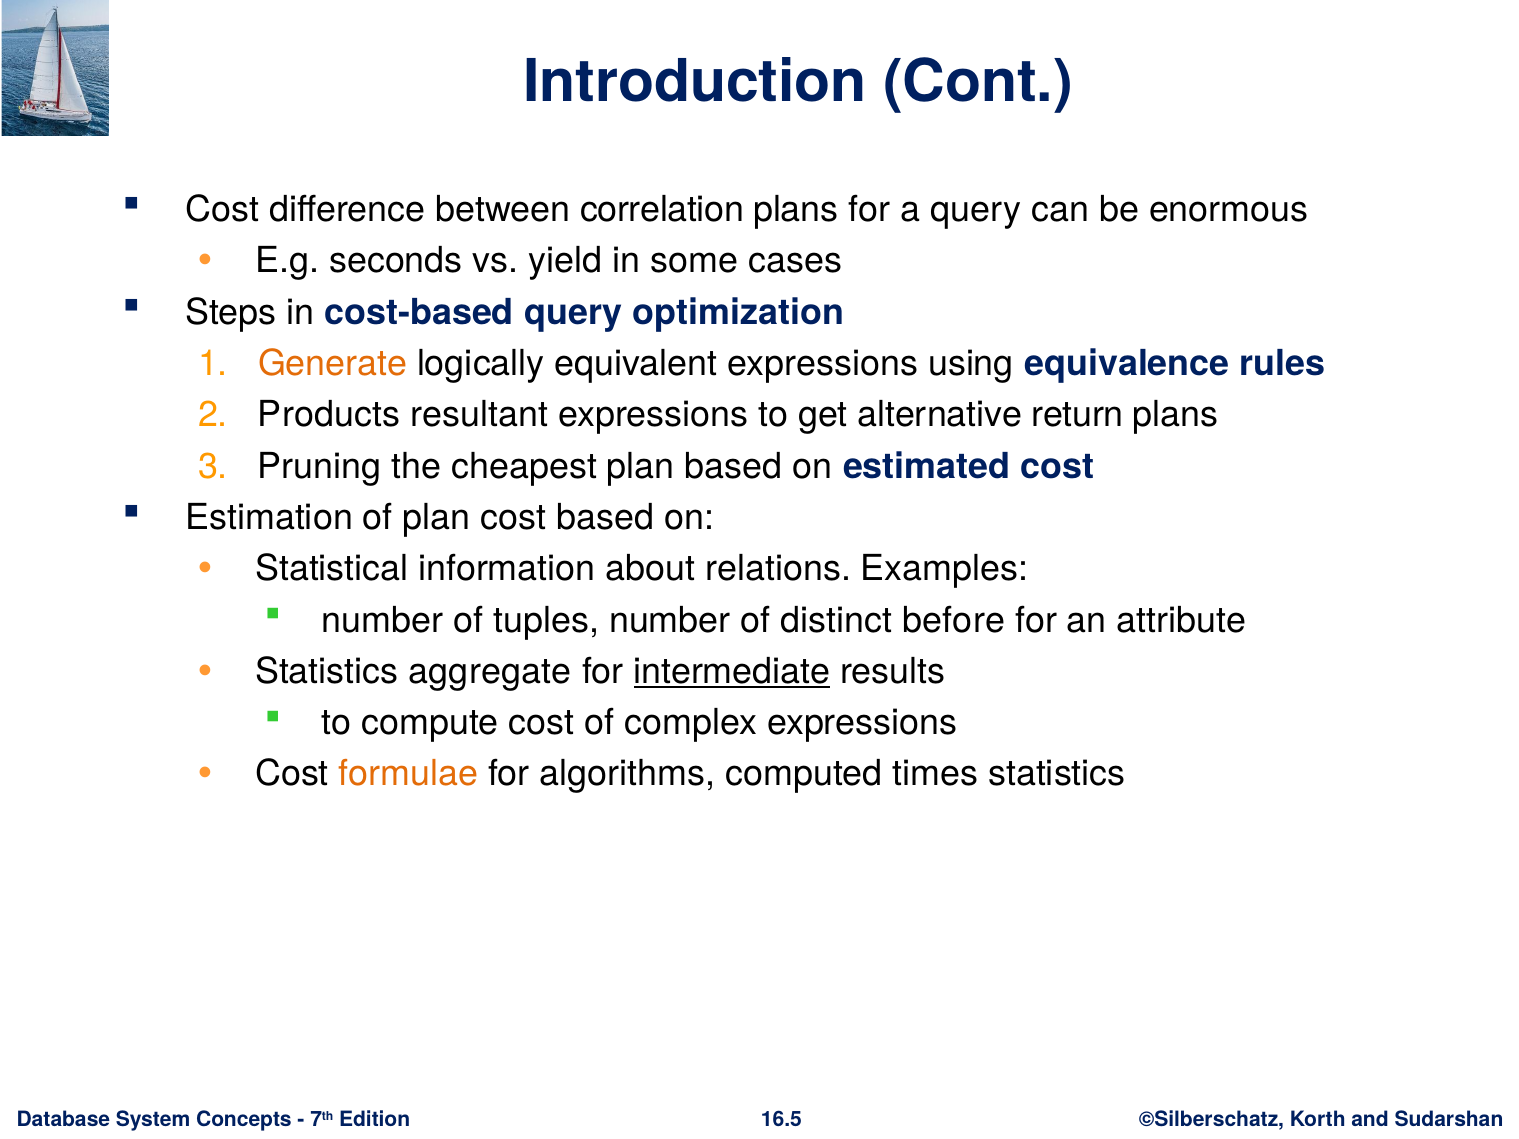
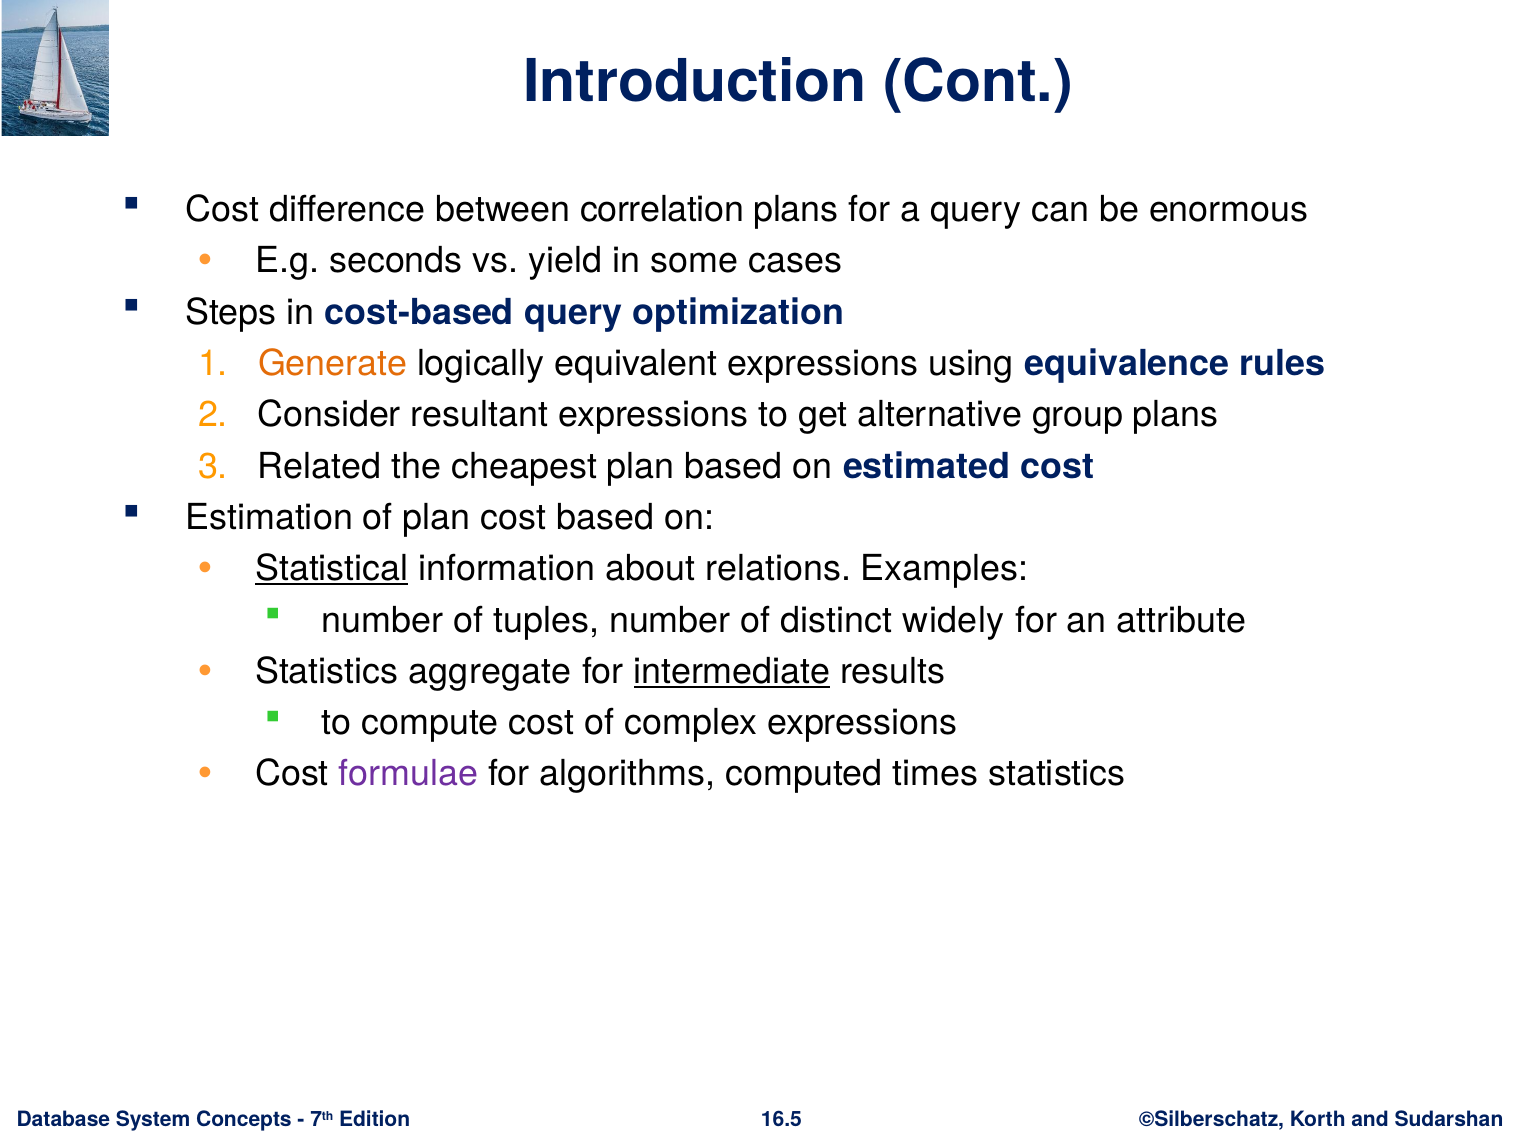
Products: Products -> Consider (329, 415)
return: return -> group (1078, 415)
Pruning: Pruning -> Related (320, 466)
Statistical underline: none -> present (332, 569)
before: before -> widely (954, 620)
formulae colour: orange -> purple (408, 774)
